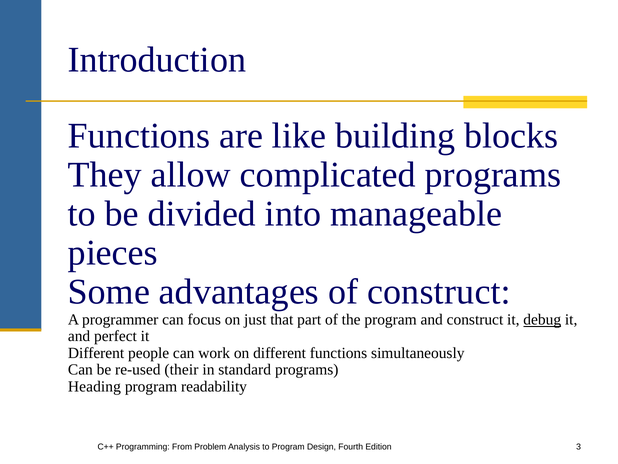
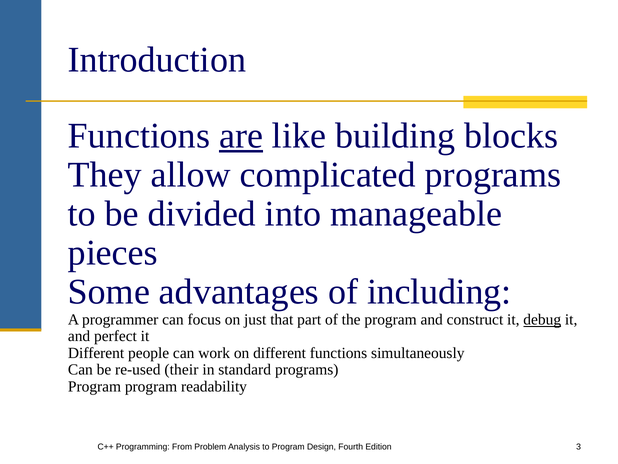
are underline: none -> present (241, 136)
of construct: construct -> including (439, 291)
Heading: Heading -> Program (95, 386)
